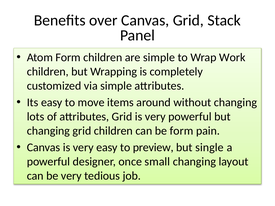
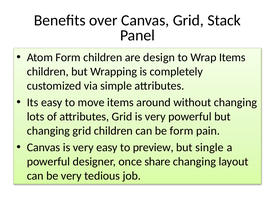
are simple: simple -> design (159, 57)
Wrap Work: Work -> Items (232, 57)
small: small -> share (157, 162)
